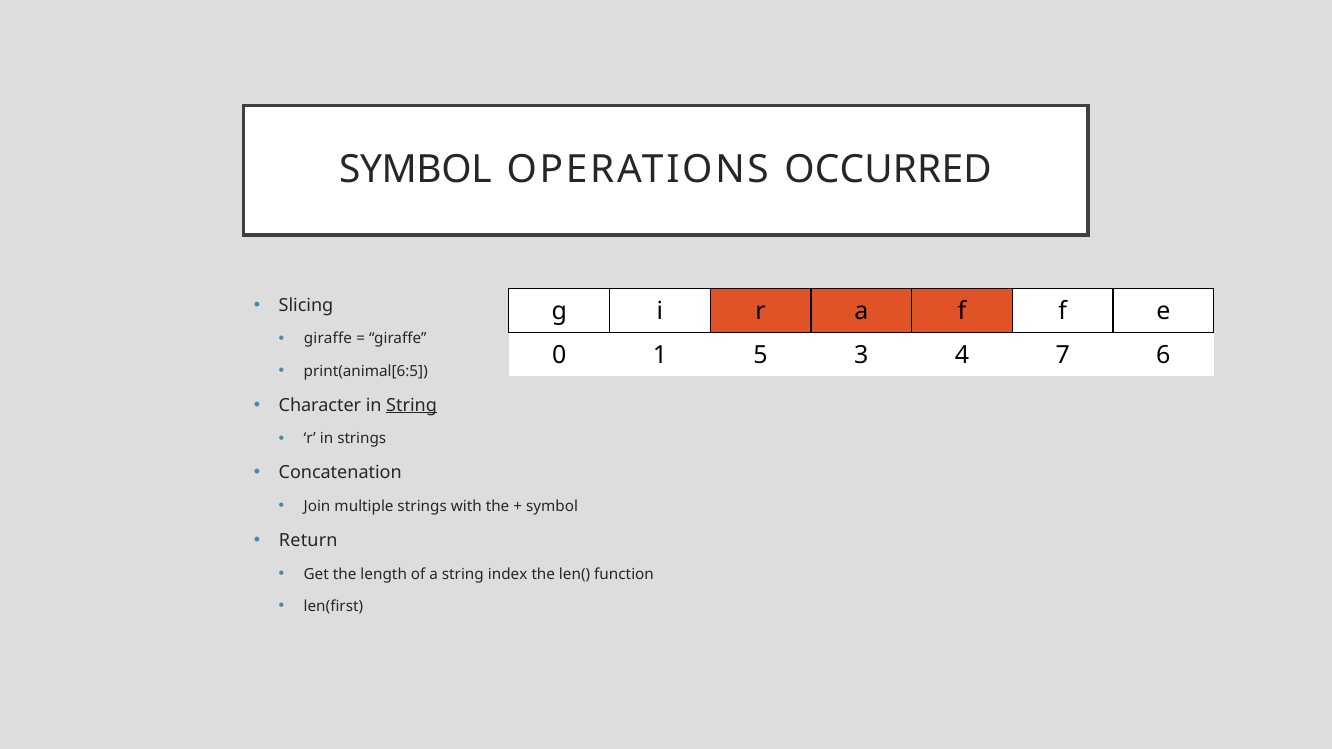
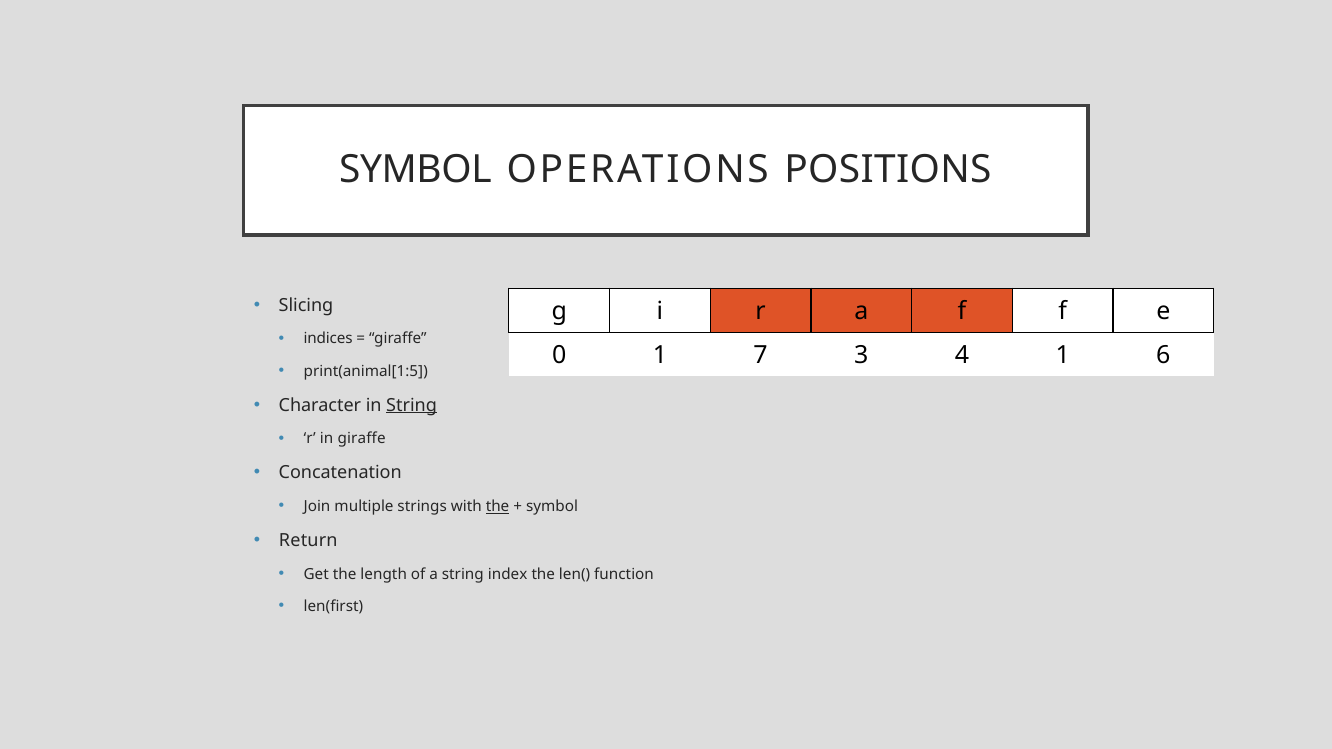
OCCURRED: OCCURRED -> POSITIONS (888, 170)
giraffe: giraffe -> indices (328, 339)
5: 5 -> 7 (761, 356)
4 7: 7 -> 1 (1063, 356)
print(animal[6:5: print(animal[6:5 -> print(animal[1:5 (366, 371)
in strings: strings -> giraffe (362, 439)
the underline: none -> present (498, 507)
